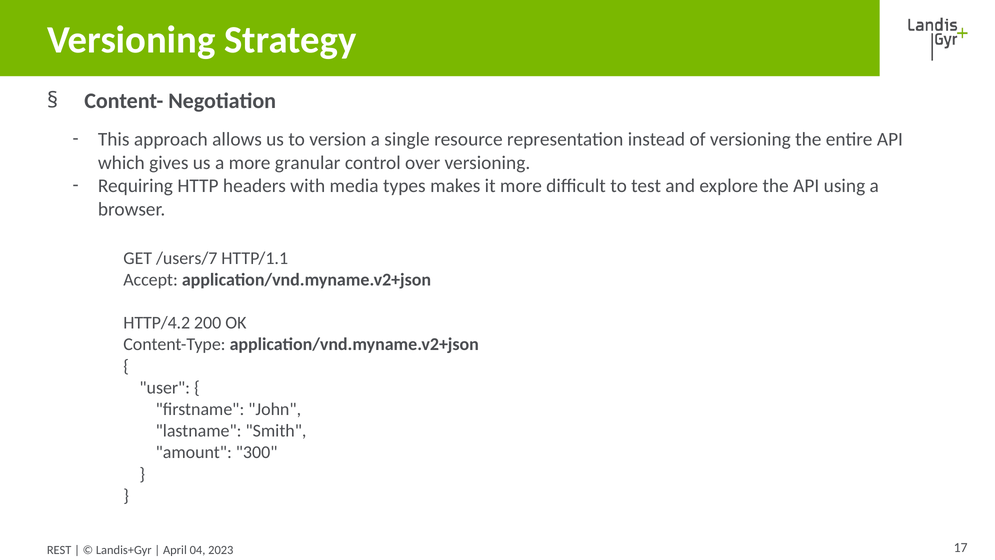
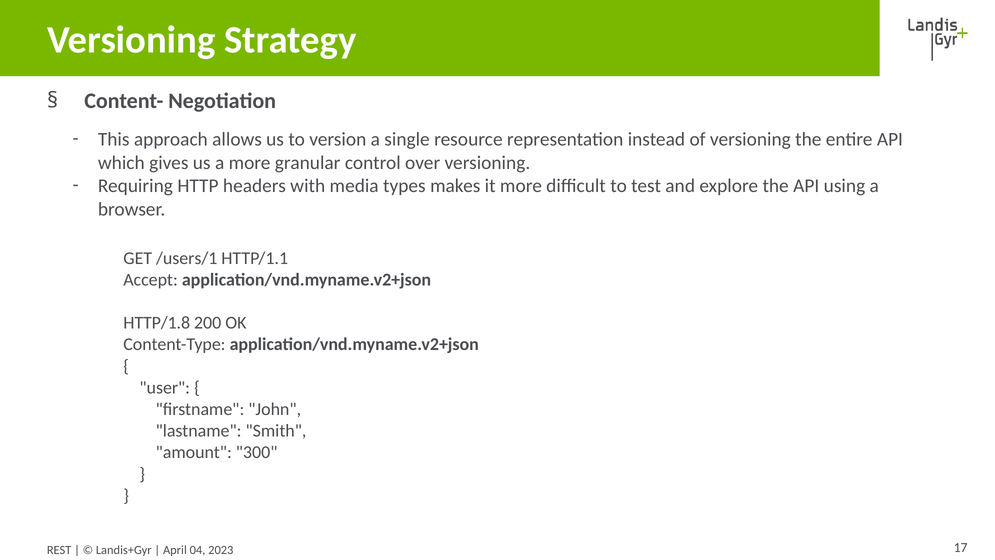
/users/7: /users/7 -> /users/1 (187, 258)
HTTP/4.2: HTTP/4.2 -> HTTP/1.8 (157, 323)
